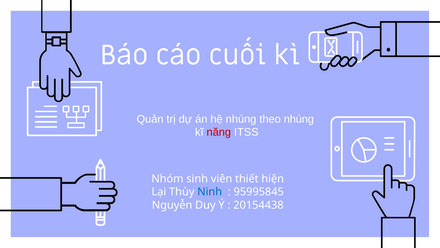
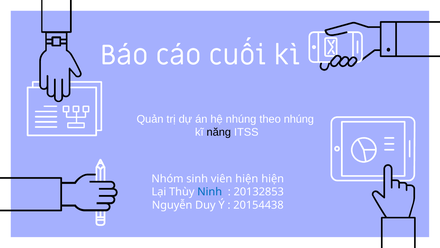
năng colour: red -> black (219, 132)
viên thiết: thiết -> hiện (247, 178)
95995845: 95995845 -> 20132853 (259, 192)
